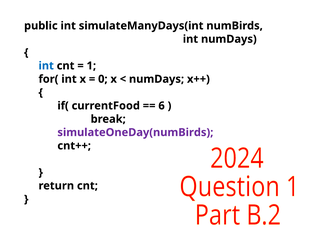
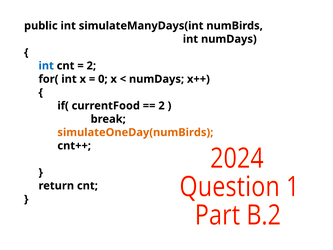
1: 1 -> 2 (91, 66)
6: 6 -> 2 (162, 106)
simulateOneDay(numBirds colour: purple -> orange (135, 132)
